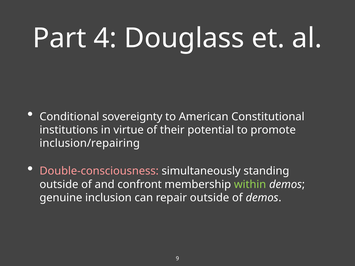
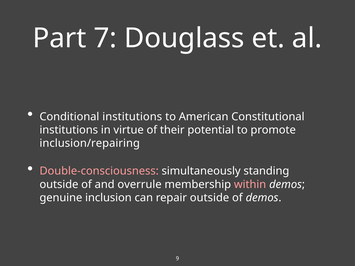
4: 4 -> 7 (105, 38)
Conditional sovereignty: sovereignty -> institutions (132, 117)
confront: confront -> overrule (140, 185)
within colour: light green -> pink (250, 185)
